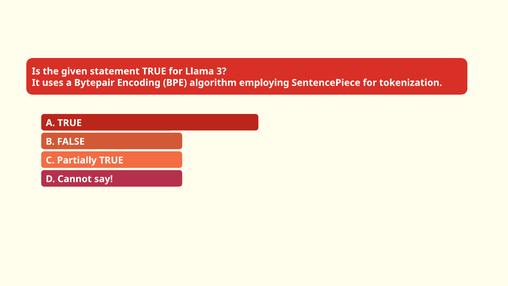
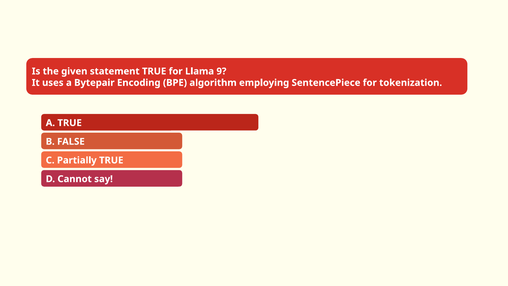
3: 3 -> 9 (221, 71)
